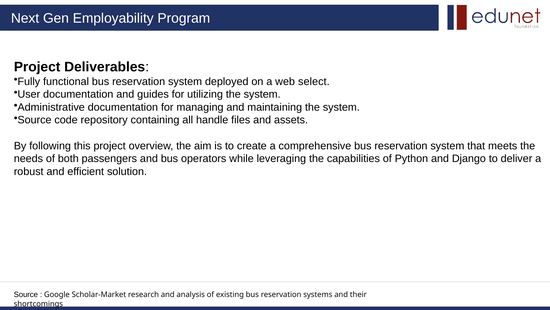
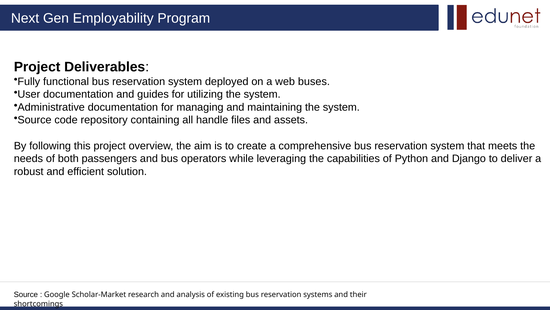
select: select -> buses (314, 81)
